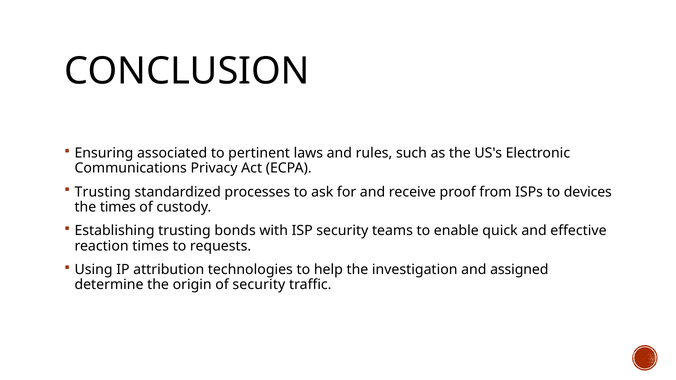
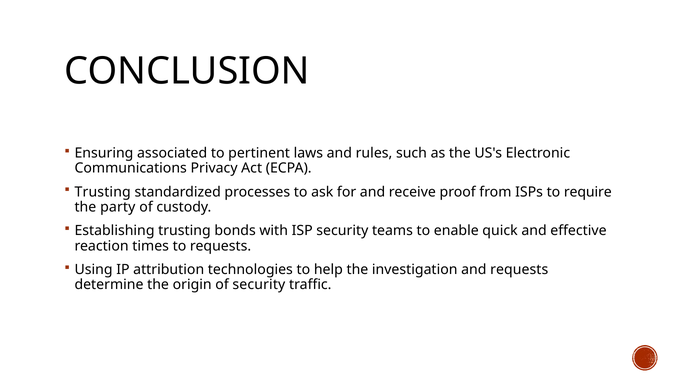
devices: devices -> require (588, 192)
the times: times -> party (118, 207)
and assigned: assigned -> requests (519, 270)
